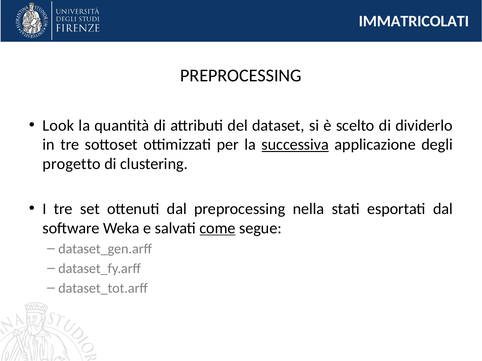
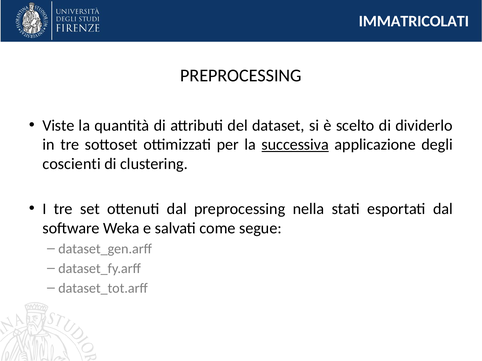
Look: Look -> Viste (58, 126)
progetto: progetto -> coscienti (72, 164)
come underline: present -> none (218, 228)
